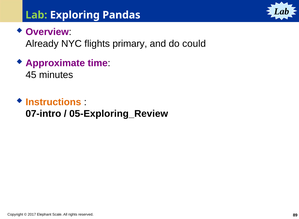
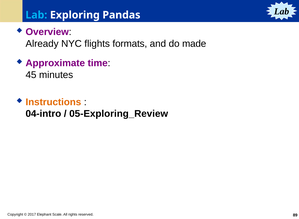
Lab colour: light green -> light blue (36, 15)
primary: primary -> formats (130, 44)
could: could -> made (194, 44)
07-intro: 07-intro -> 04-intro (43, 114)
